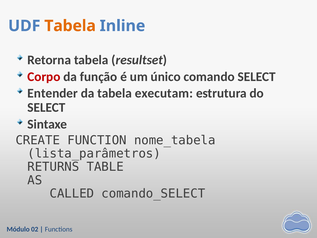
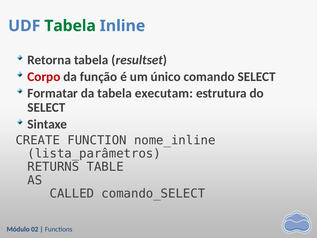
Tabela colour: orange -> green (70, 26)
Entender: Entender -> Formatar (53, 93)
nome_tabela: nome_tabela -> nome_inline (175, 140)
